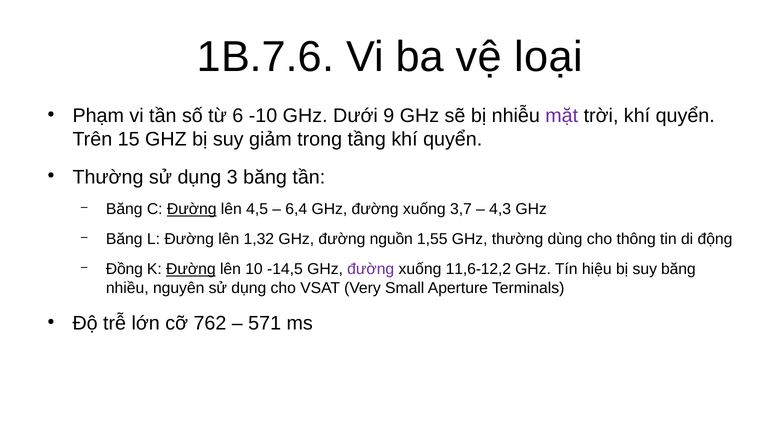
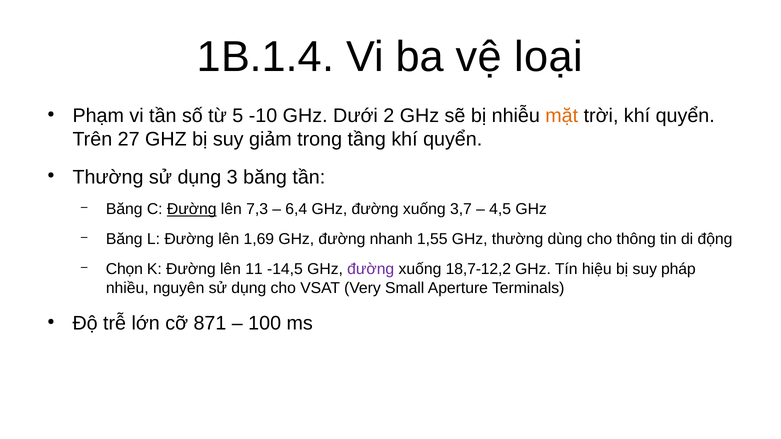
1B.7.6: 1B.7.6 -> 1B.1.4 (266, 57)
6: 6 -> 5 (238, 116)
9: 9 -> 2 (389, 116)
mặt colour: purple -> orange (562, 116)
15: 15 -> 27 (129, 140)
4,5: 4,5 -> 7,3 (257, 209)
4,3: 4,3 -> 4,5 (500, 209)
1,32: 1,32 -> 1,69 (259, 239)
nguồn: nguồn -> nhanh (391, 239)
Đồng: Đồng -> Chọn (124, 269)
Đường underline: present -> none (191, 269)
10: 10 -> 11 (254, 269)
11,6-12,2: 11,6-12,2 -> 18,7-12,2 (478, 269)
suy băng: băng -> pháp (678, 269)
762: 762 -> 871 (210, 324)
571: 571 -> 100 (265, 324)
